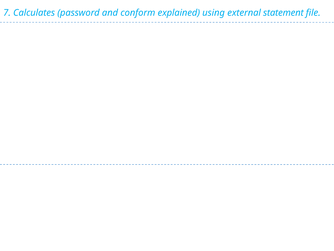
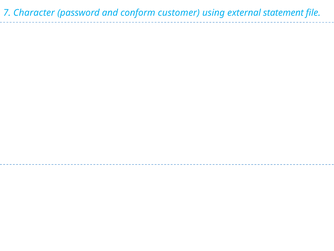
Calculates: Calculates -> Character (34, 13)
explained: explained -> customer (179, 13)
